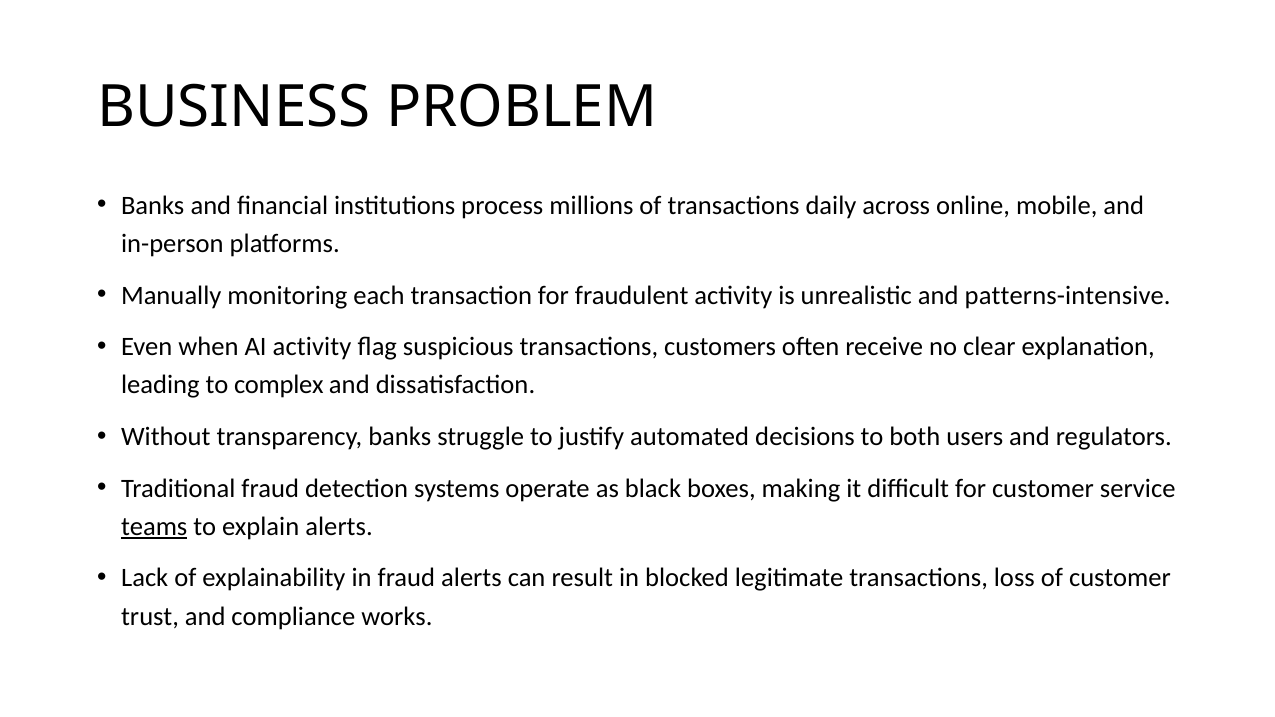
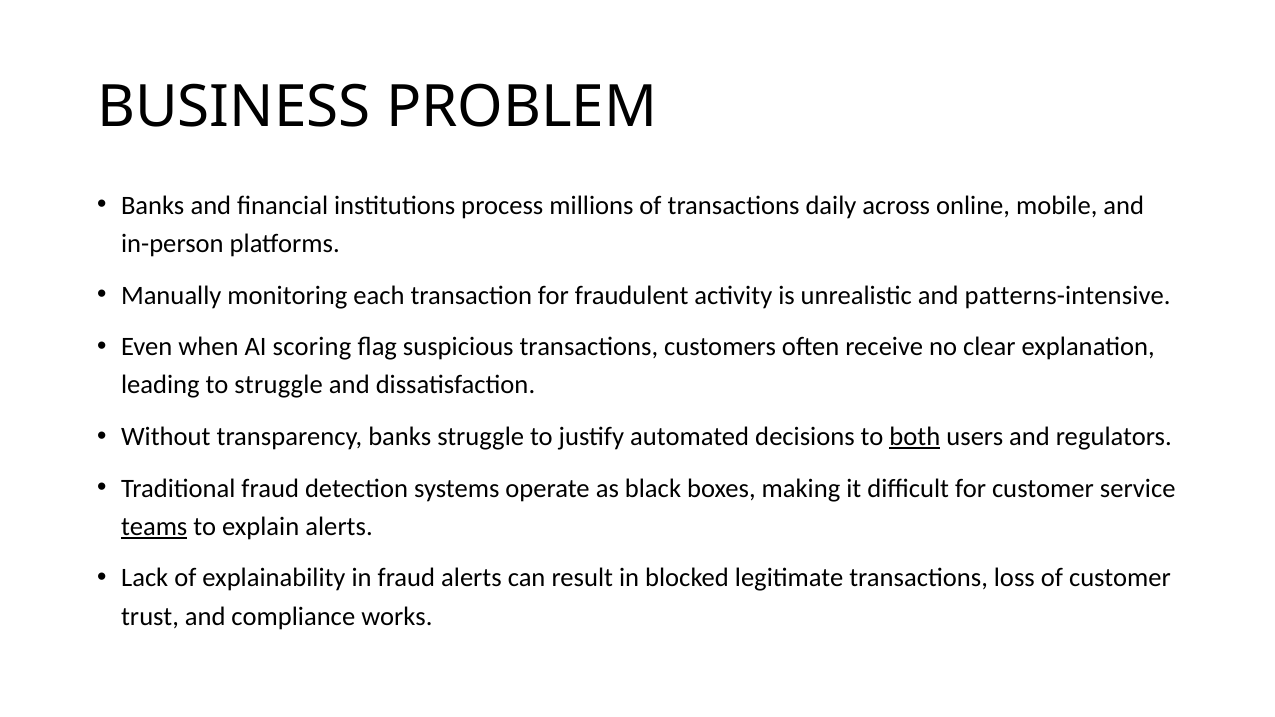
AI activity: activity -> scoring (312, 347)
to complex: complex -> struggle (279, 385)
both underline: none -> present (915, 437)
